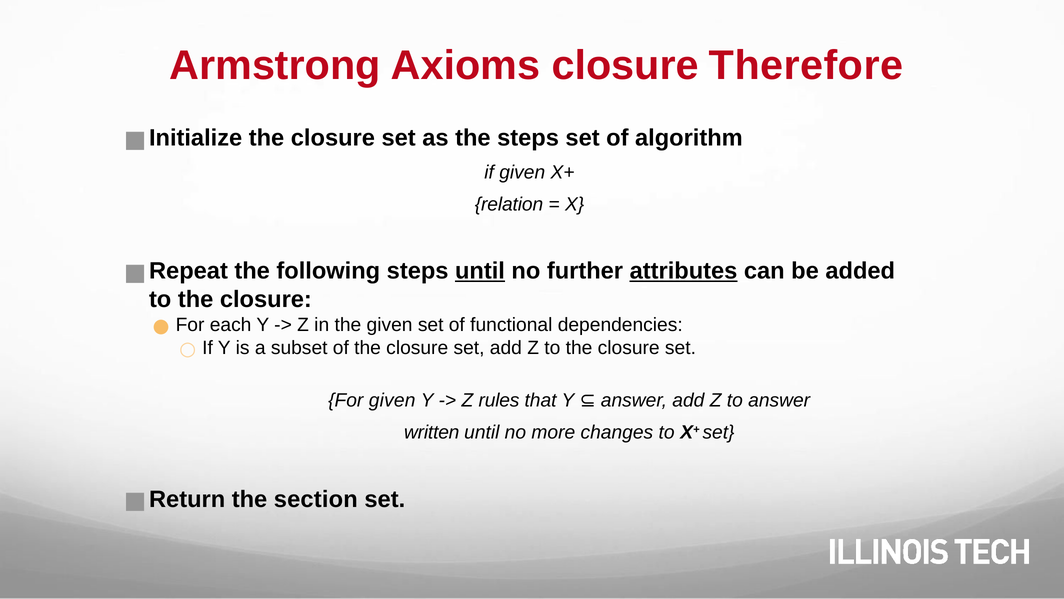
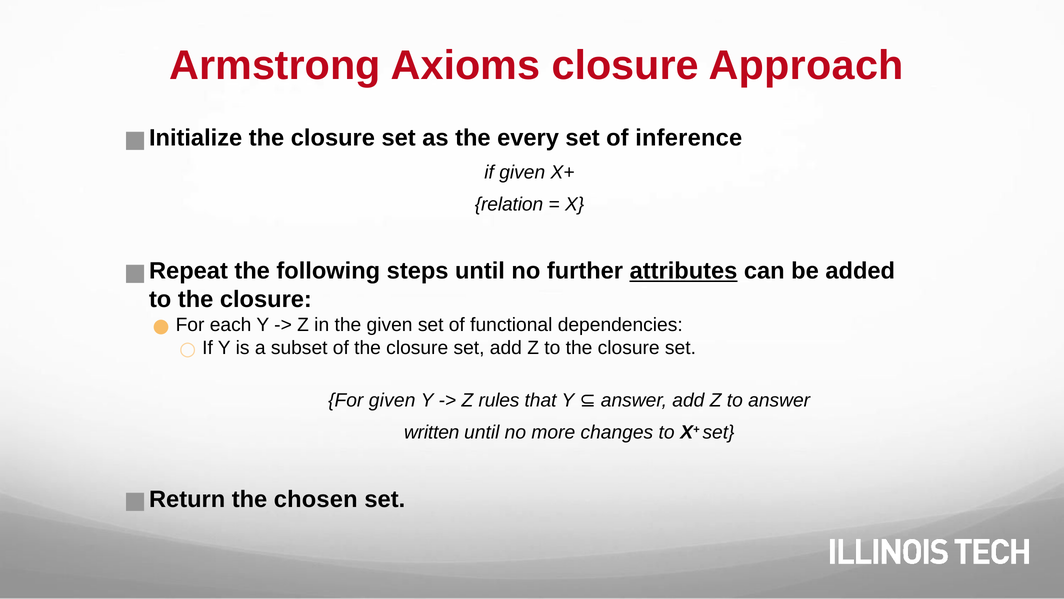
Therefore: Therefore -> Approach (806, 66)
the steps: steps -> every (528, 138)
algorithm: algorithm -> inference (689, 138)
until underline: present -> none (480, 271)
section: section -> chosen (316, 499)
